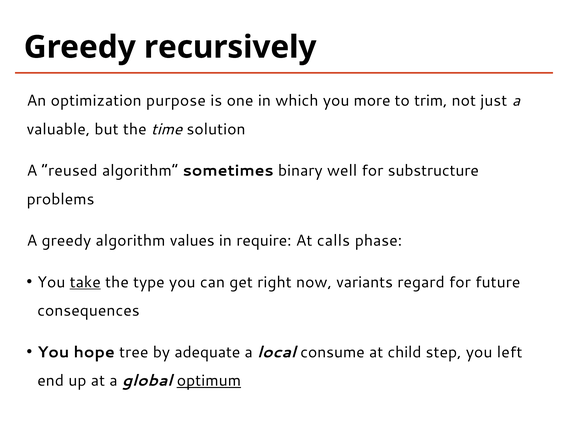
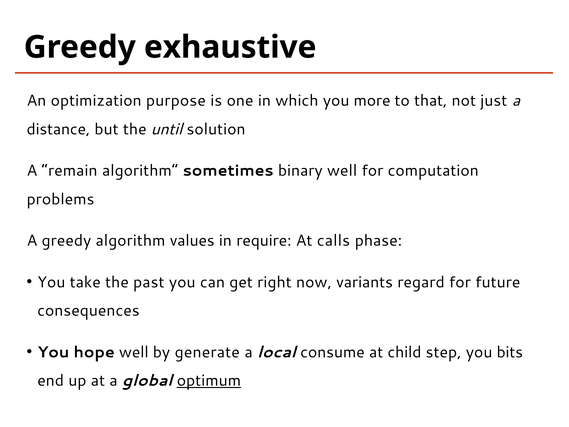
recursively: recursively -> exhaustive (230, 47)
trim: trim -> that (431, 101)
valuable: valuable -> distance (58, 129)
time: time -> until (167, 129)
reused: reused -> remain (70, 171)
substructure: substructure -> computation (433, 171)
take underline: present -> none (85, 282)
type: type -> past (149, 282)
hope tree: tree -> well (134, 352)
adequate: adequate -> generate (207, 352)
left: left -> bits (510, 352)
